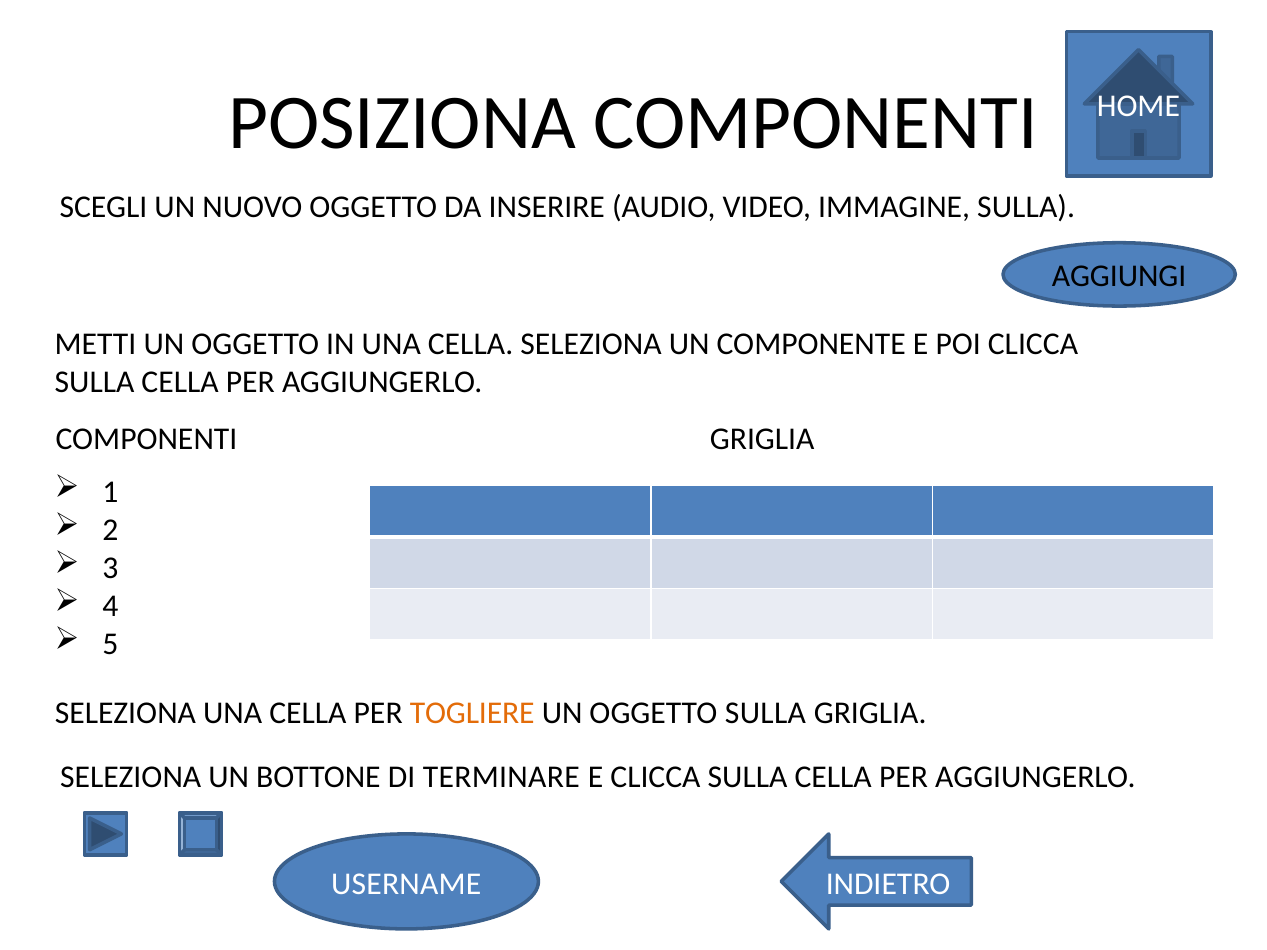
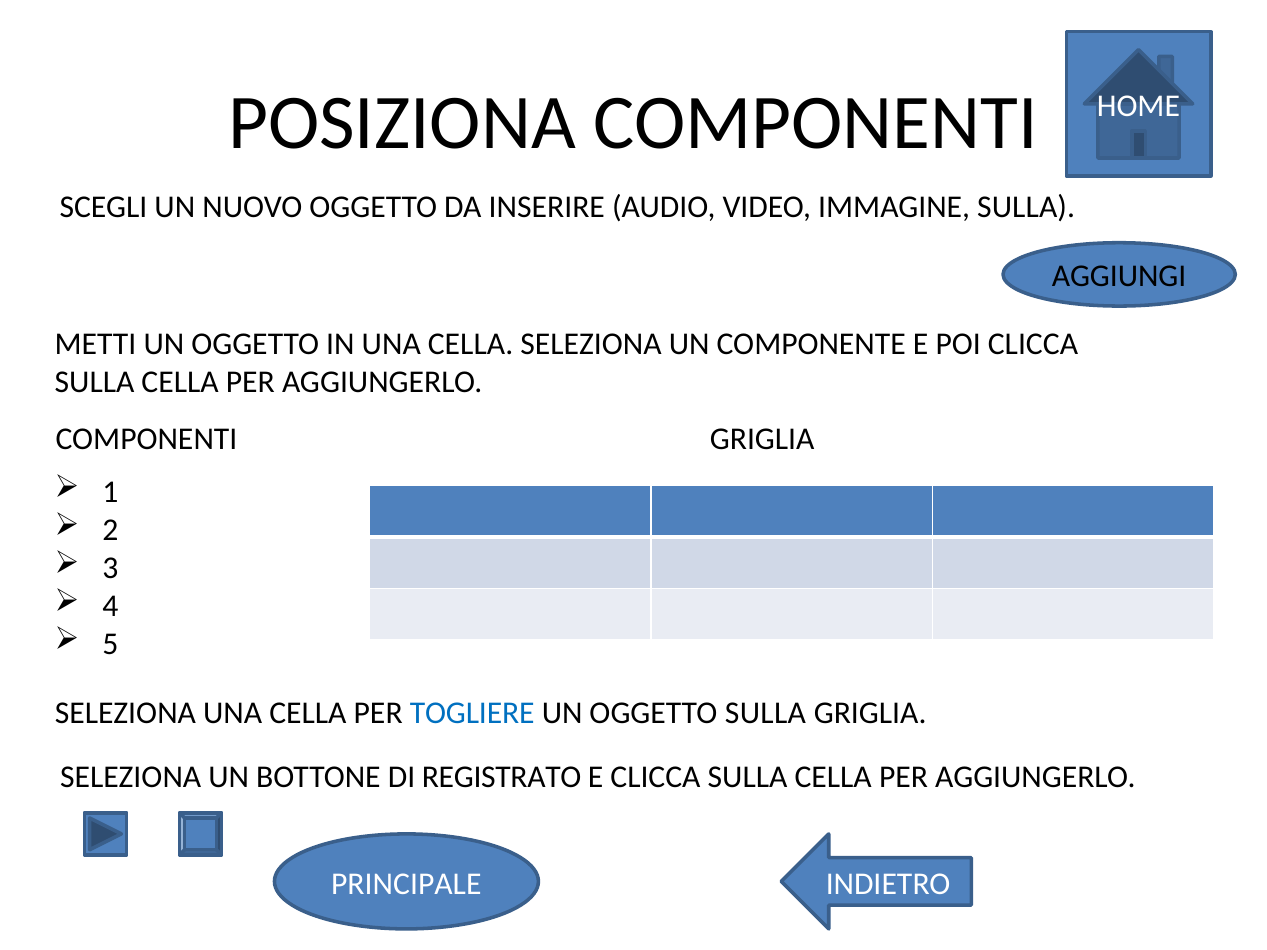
TOGLIERE colour: orange -> blue (472, 714)
TERMINARE: TERMINARE -> REGISTRATO (502, 777)
USERNAME: USERNAME -> PRINCIPALE (406, 884)
